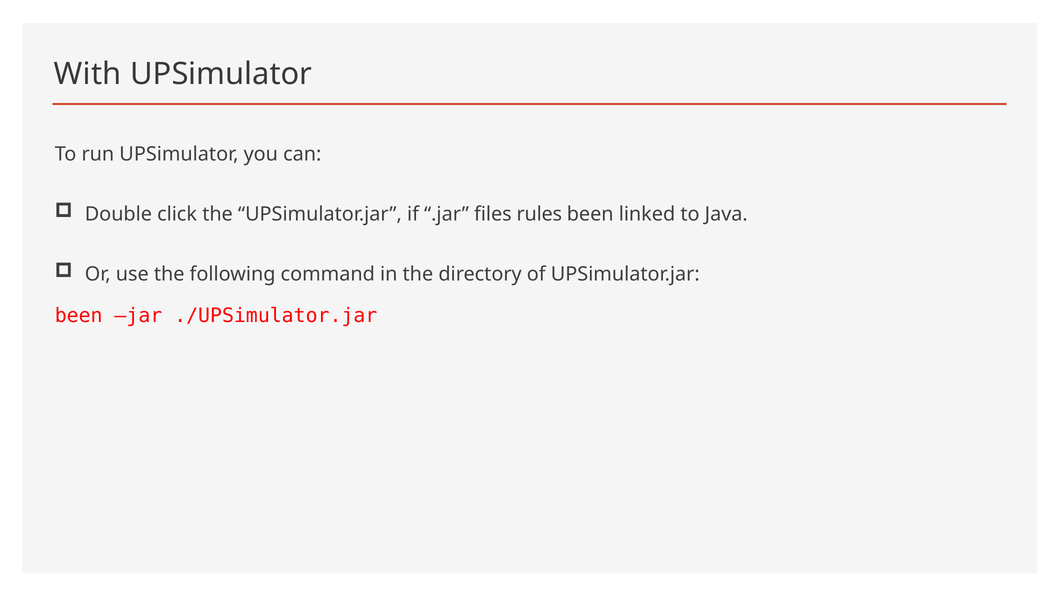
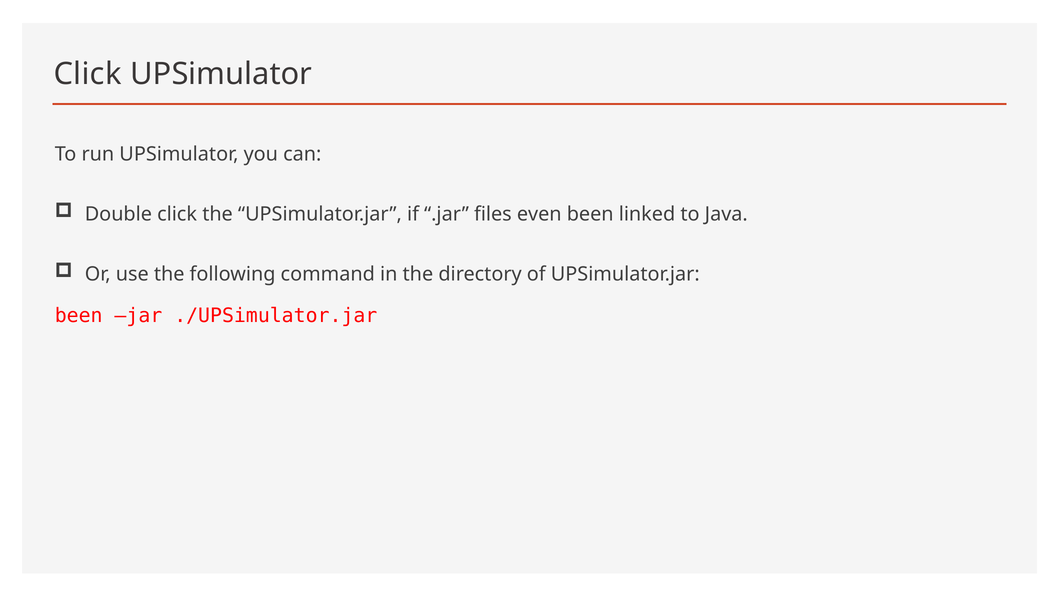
With: With -> Click (88, 74)
rules: rules -> even (539, 214)
